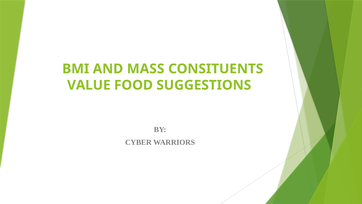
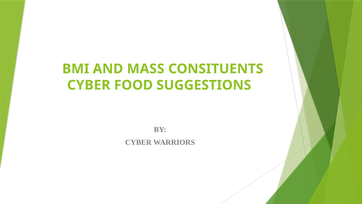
VALUE: VALUE -> CYBER (89, 85)
